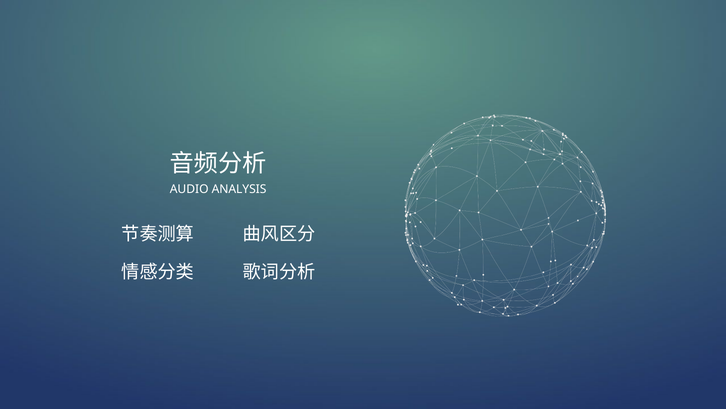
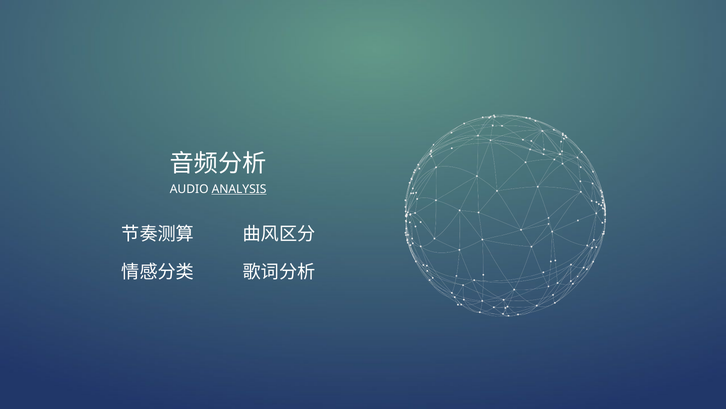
ANALYSIS underline: none -> present (239, 189)
